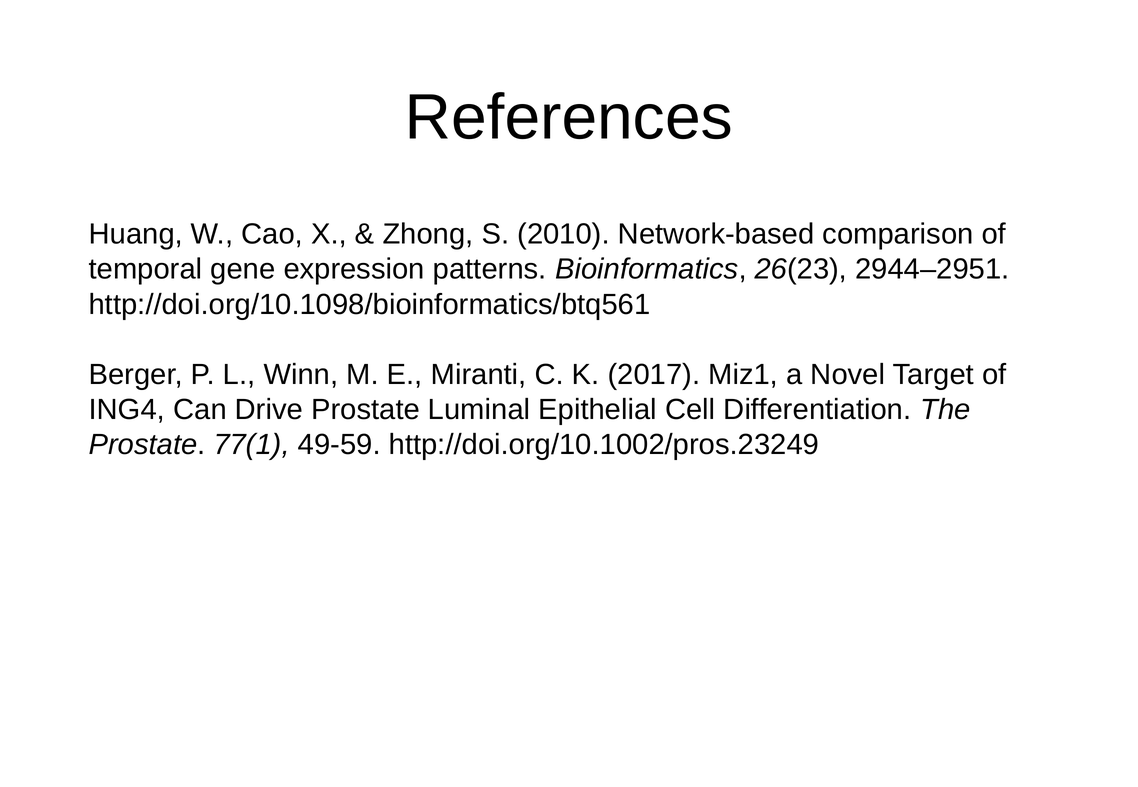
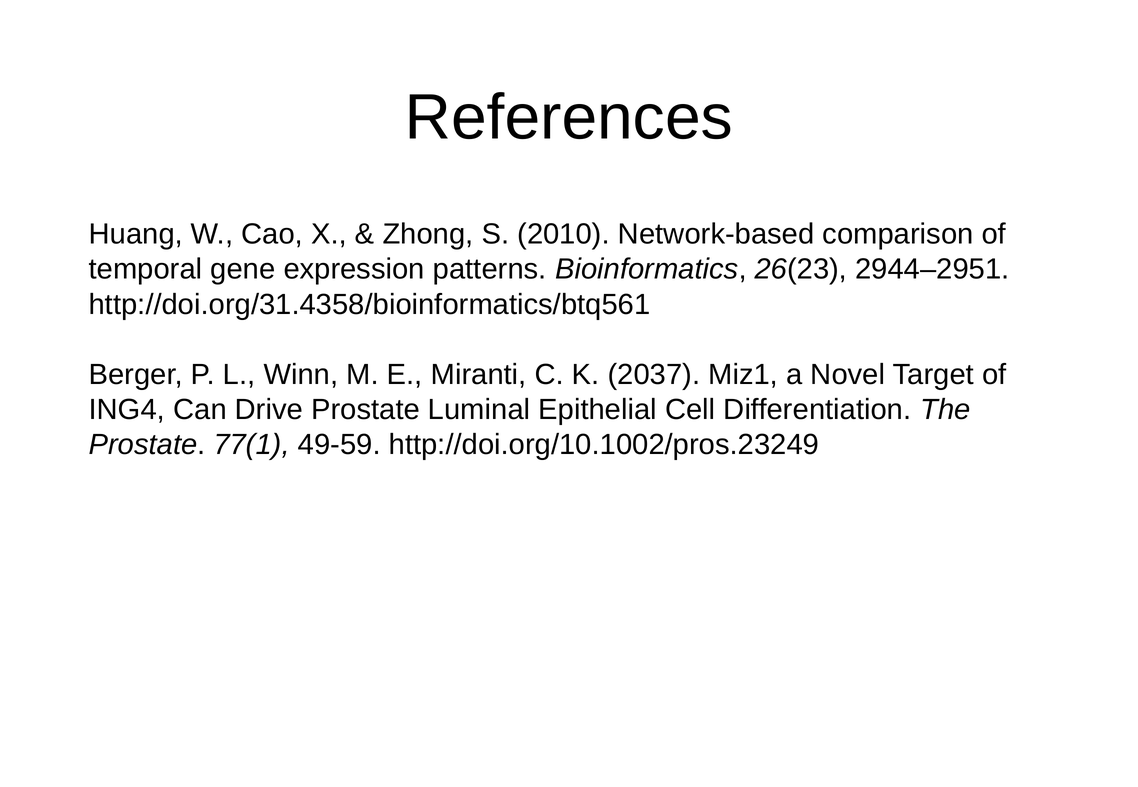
http://doi.org/10.1098/bioinformatics/btq561: http://doi.org/10.1098/bioinformatics/btq561 -> http://doi.org/31.4358/bioinformatics/btq561 (370, 305)
2017: 2017 -> 2037 (654, 375)
